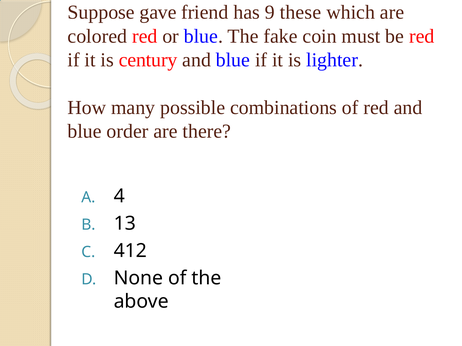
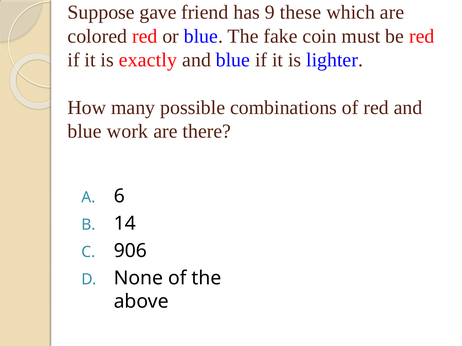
century: century -> exactly (148, 60)
order: order -> work (128, 131)
4: 4 -> 6 (119, 196)
13: 13 -> 14 (125, 224)
412: 412 -> 906 (130, 251)
